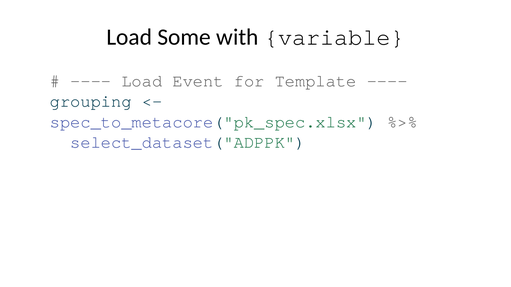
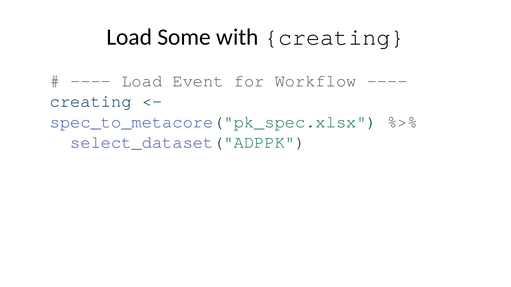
with variable: variable -> creating (334, 37)
Template: Template -> Workflow (316, 81)
grouping: grouping -> creating (91, 101)
